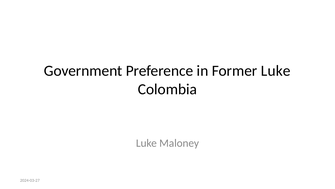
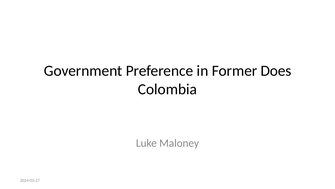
Former Luke: Luke -> Does (276, 71)
